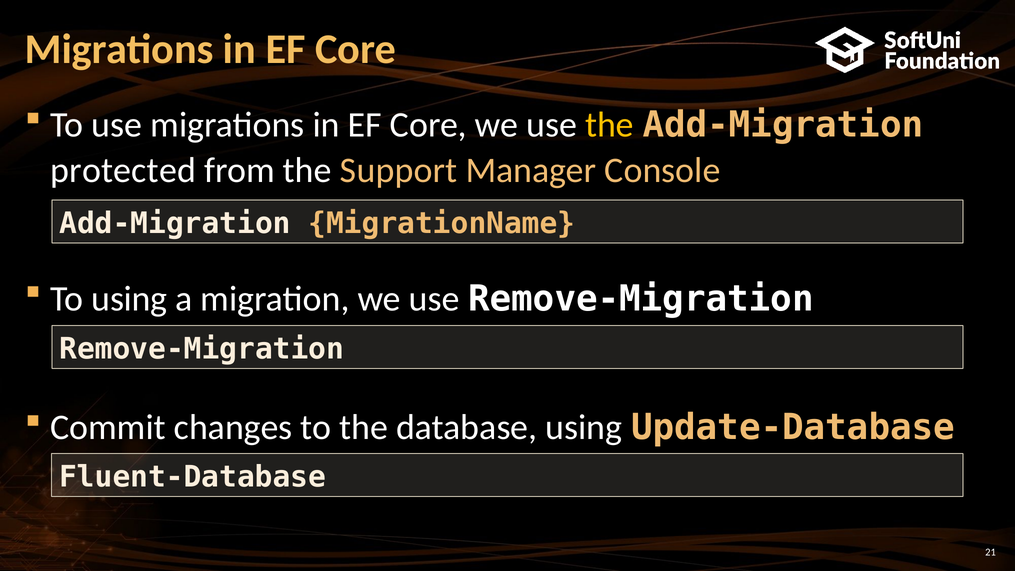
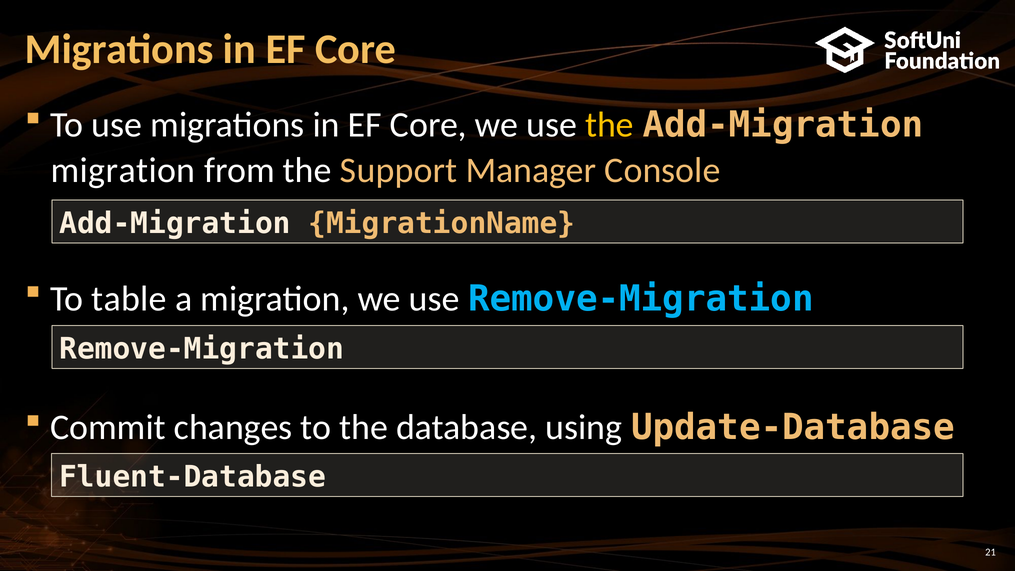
protected: protected -> migration (123, 170)
To using: using -> table (129, 299)
Remove-Migration colour: white -> light blue (641, 299)
